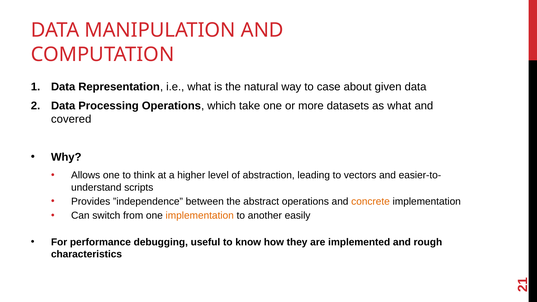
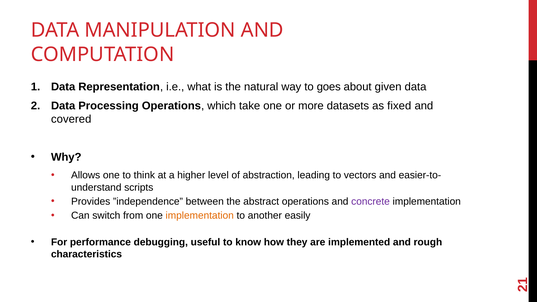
case: case -> goes (329, 87)
as what: what -> fixed (399, 106)
concrete colour: orange -> purple (371, 202)
